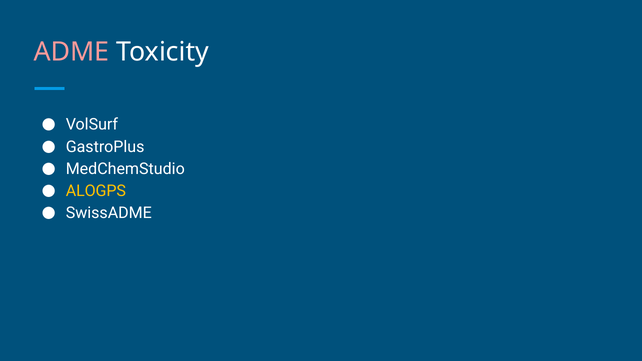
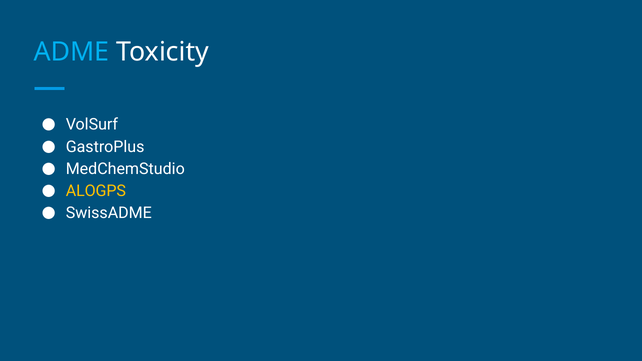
ADME colour: pink -> light blue (72, 52)
